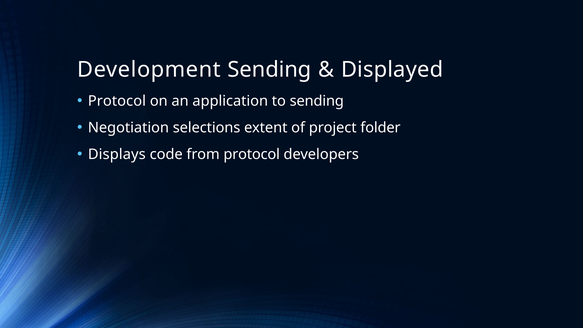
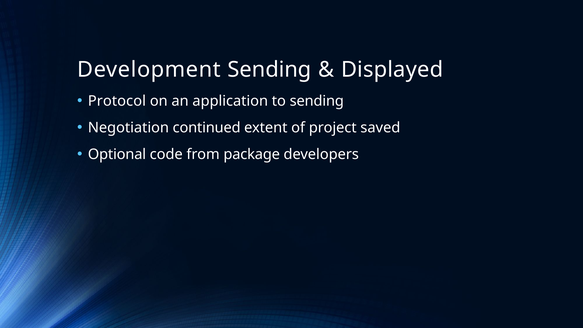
selections: selections -> continued (207, 128)
folder: folder -> saved (380, 128)
Displays: Displays -> Optional (117, 154)
from protocol: protocol -> package (252, 154)
